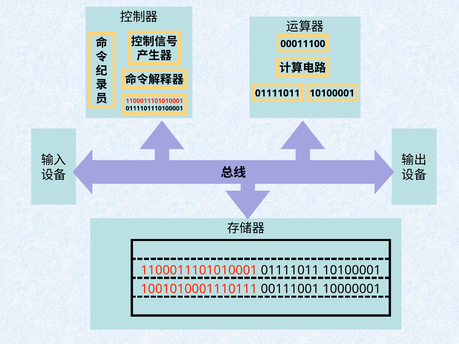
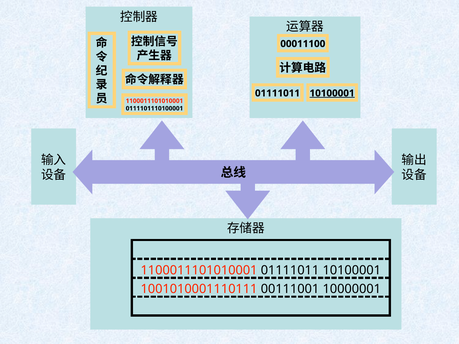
10100001 underline: none -> present (332, 93)
